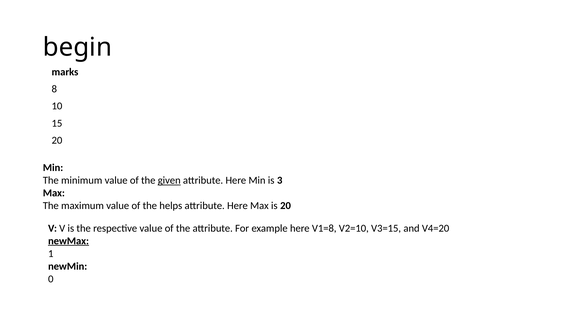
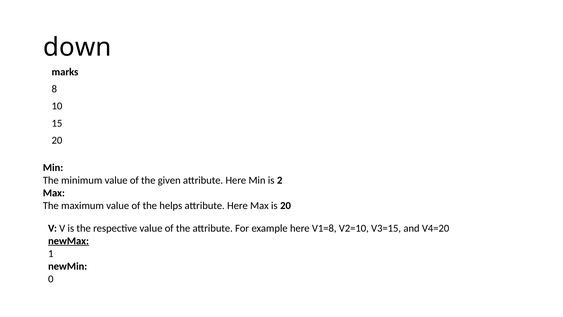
begin: begin -> down (77, 47)
given underline: present -> none (169, 180)
3: 3 -> 2 (280, 180)
